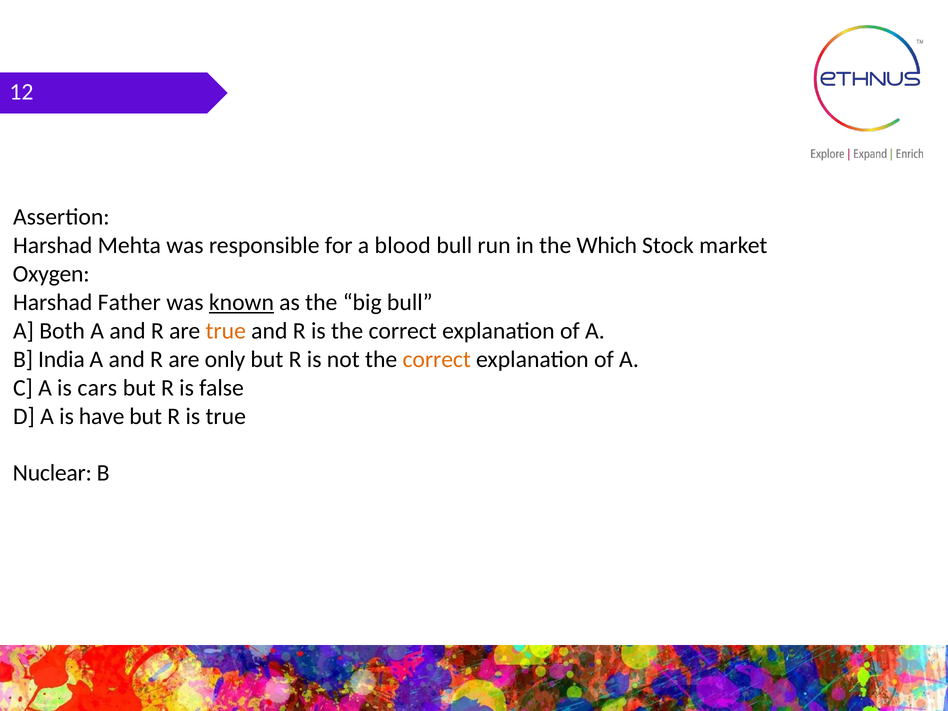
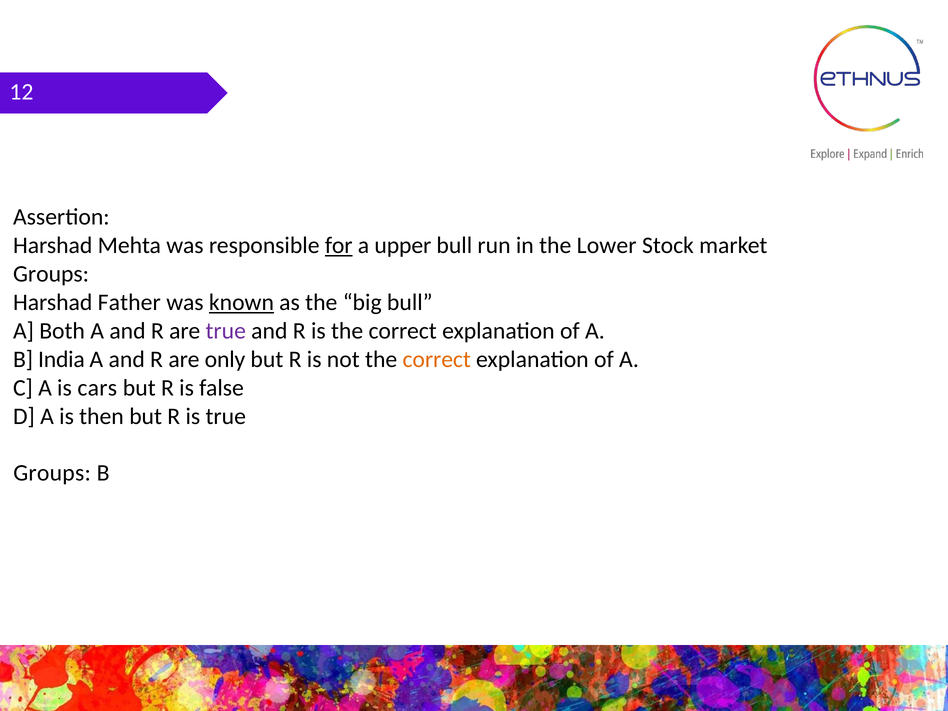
for underline: none -> present (339, 246)
blood: blood -> upper (403, 246)
Which: Which -> Lower (607, 246)
Oxygen: Oxygen -> Groups (51, 274)
true colour: orange -> purple (226, 331)
have: have -> then (102, 416)
Nuclear: Nuclear -> Groups (52, 473)
